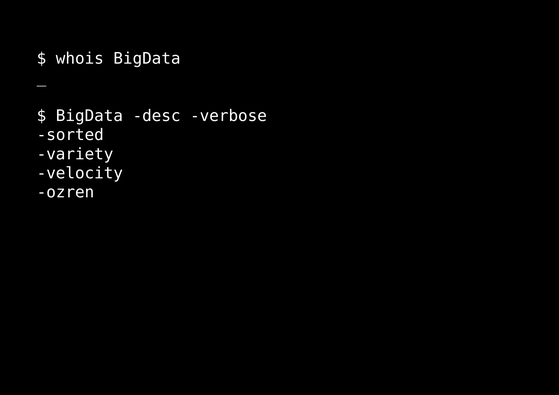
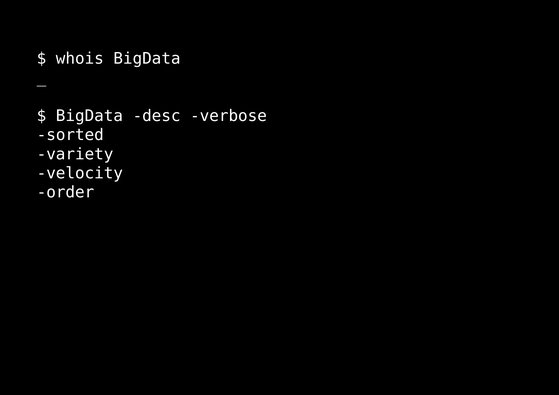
ozren: ozren -> order (65, 193)
